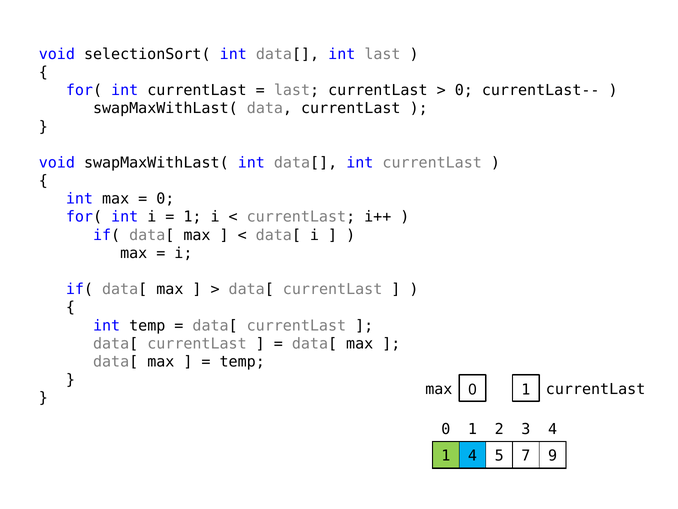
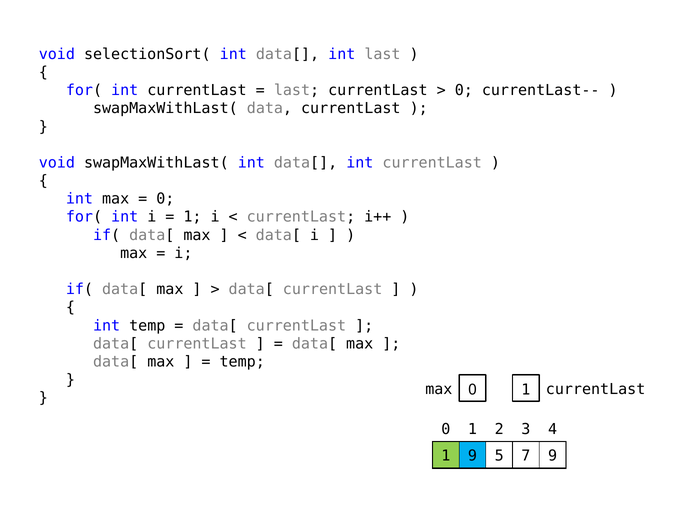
1 4: 4 -> 9 (472, 455)
